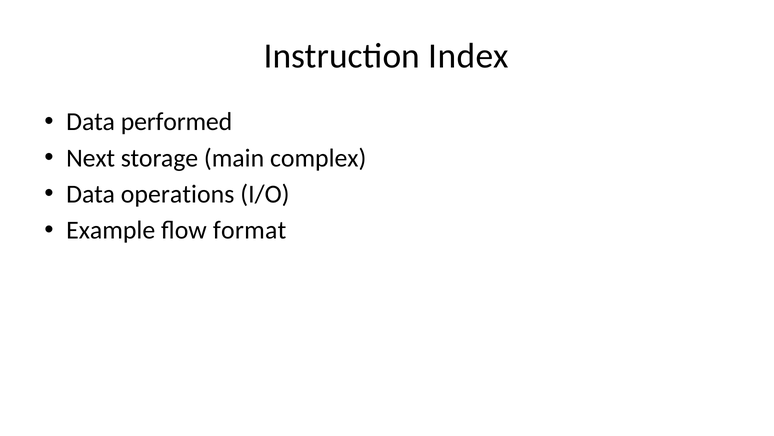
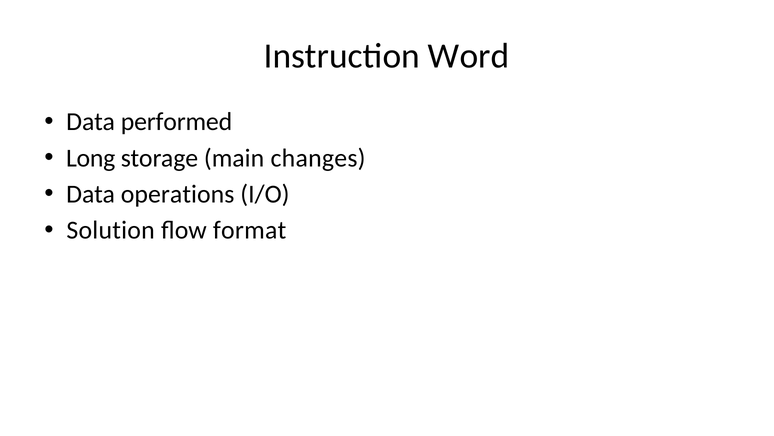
Index: Index -> Word (469, 56)
Next: Next -> Long (91, 158)
complex: complex -> changes (318, 158)
Example: Example -> Solution (111, 230)
